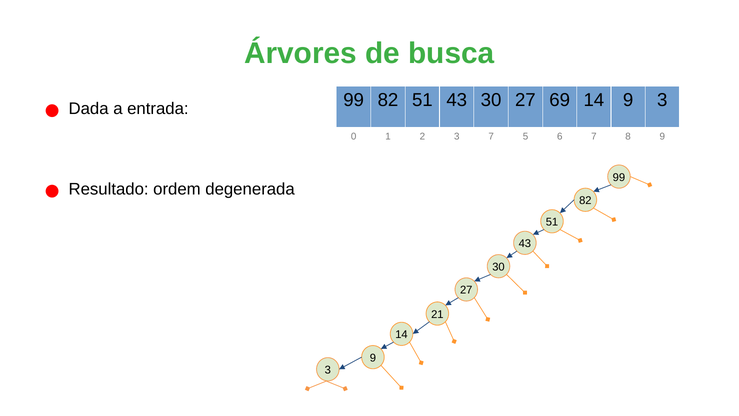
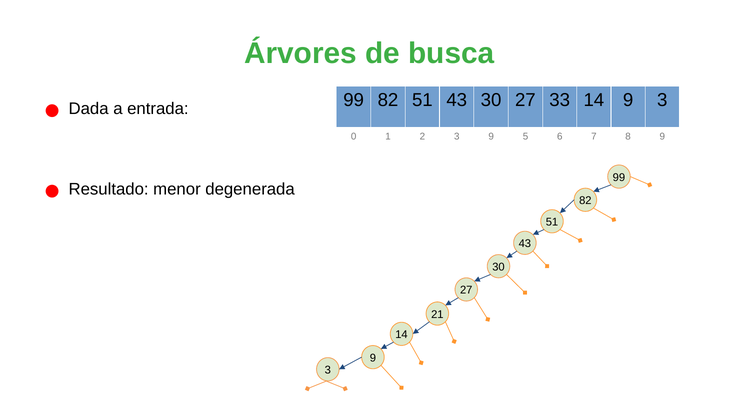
69: 69 -> 33 (560, 100)
3 7: 7 -> 9 (491, 136)
ordem: ordem -> menor (177, 189)
